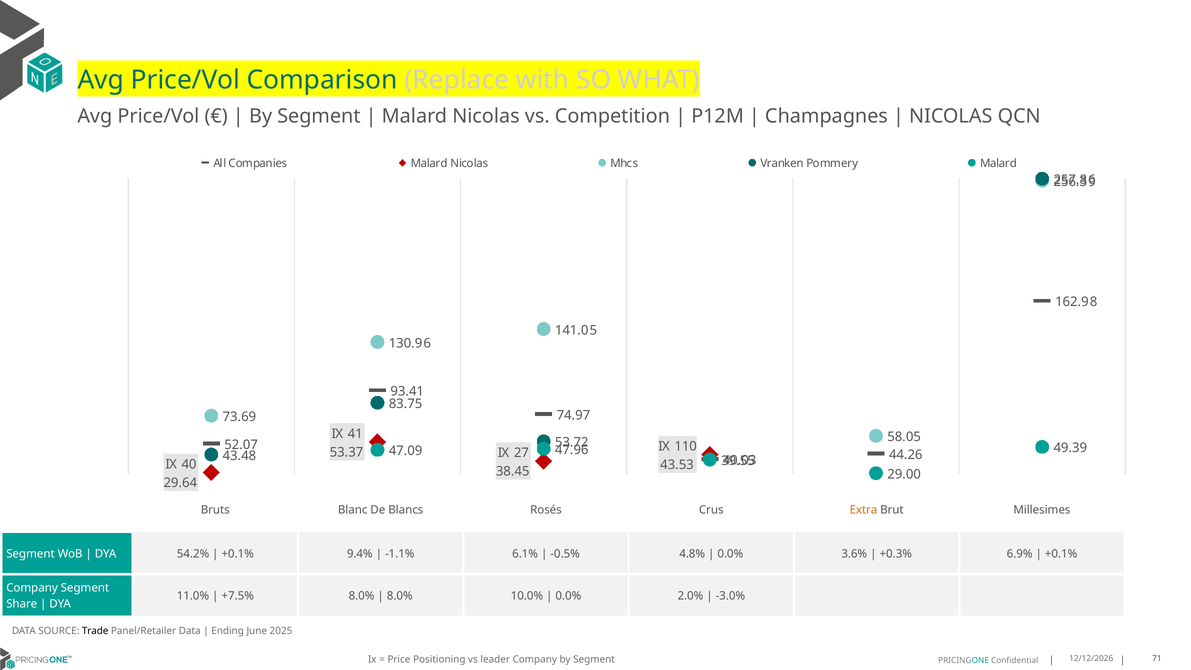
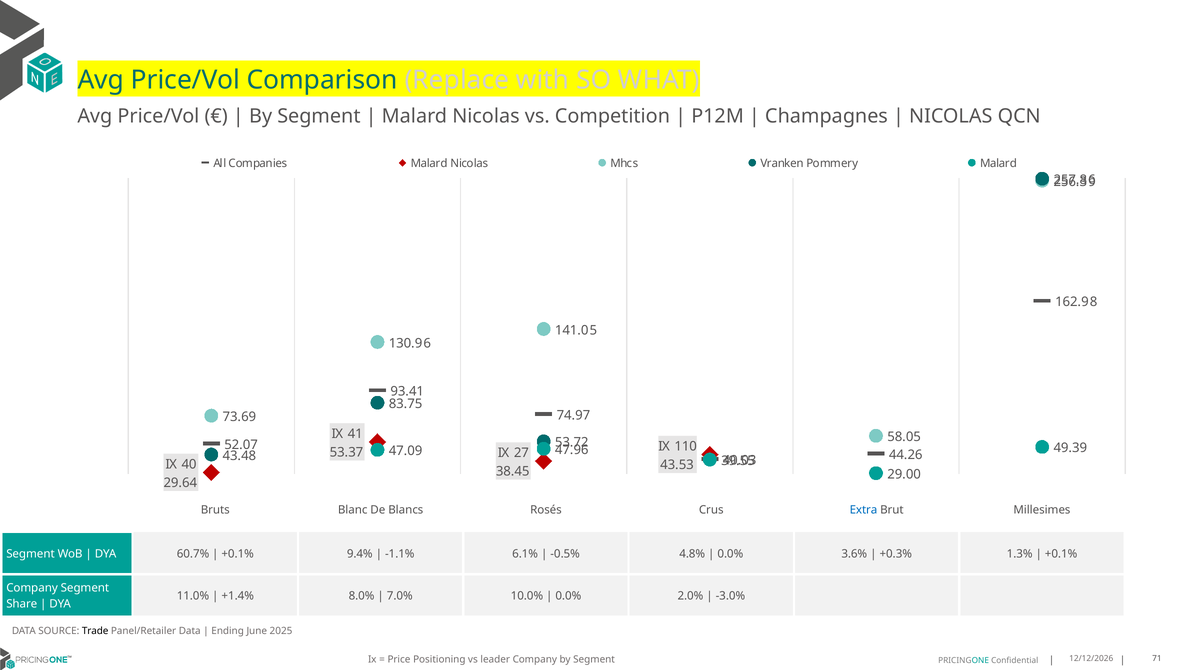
Extra colour: orange -> blue (863, 510)
54.2%: 54.2% -> 60.7% (193, 554)
6.9%: 6.9% -> 1.3% (1020, 554)
+7.5%: +7.5% -> +1.4% (238, 596)
8.0%: 8.0% -> 7.0% (400, 596)
